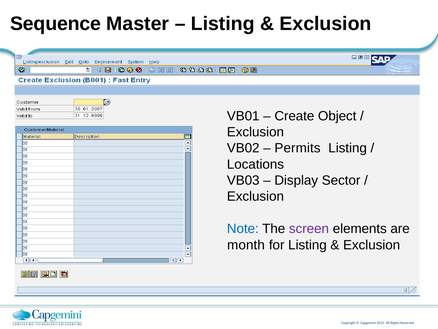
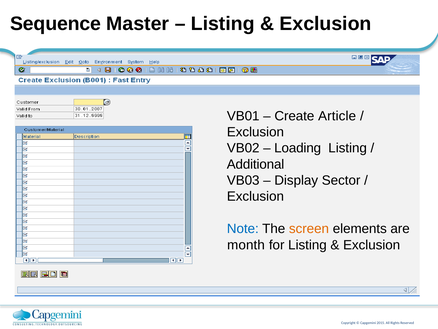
Object: Object -> Article (337, 116)
Permits: Permits -> Loading (298, 148)
Locations: Locations -> Additional (256, 164)
screen colour: purple -> orange (309, 229)
